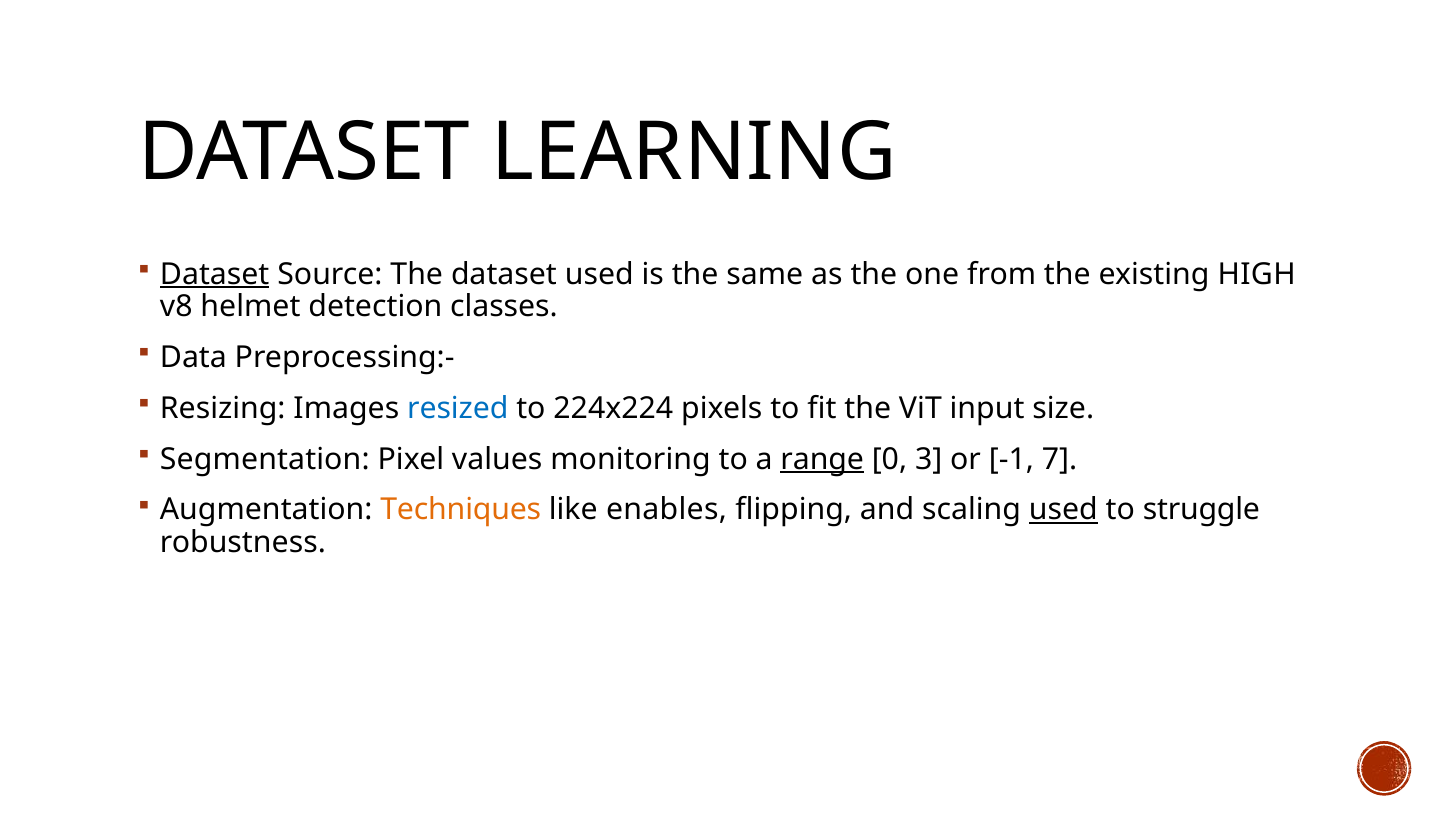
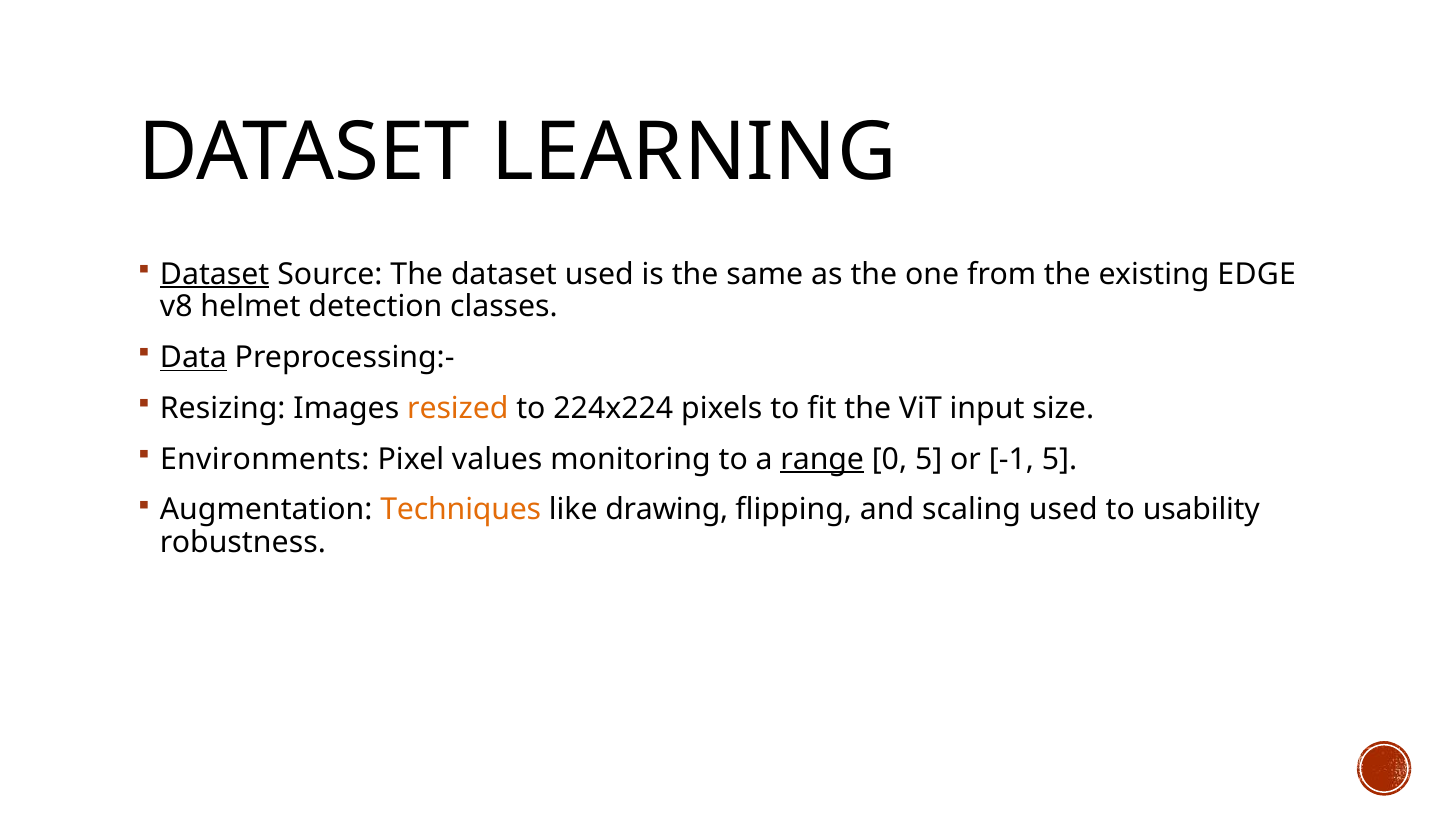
HIGH: HIGH -> EDGE (1257, 274)
Data underline: none -> present (193, 358)
resized colour: blue -> orange (458, 408)
Segmentation: Segmentation -> Environments (265, 459)
0 3: 3 -> 5 (929, 459)
-1 7: 7 -> 5 (1060, 459)
enables: enables -> drawing (667, 510)
used underline: present -> none (1063, 510)
struggle: struggle -> usability (1201, 510)
